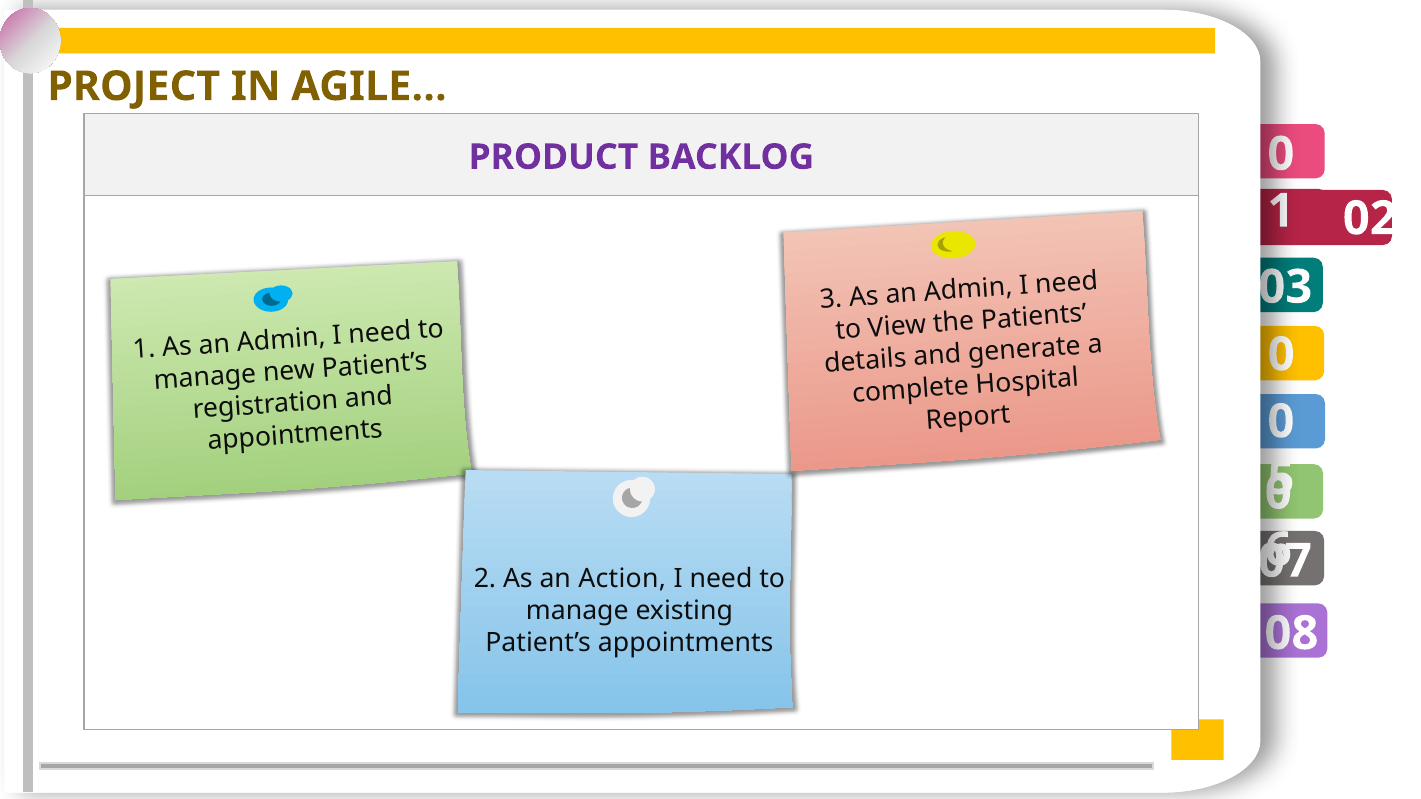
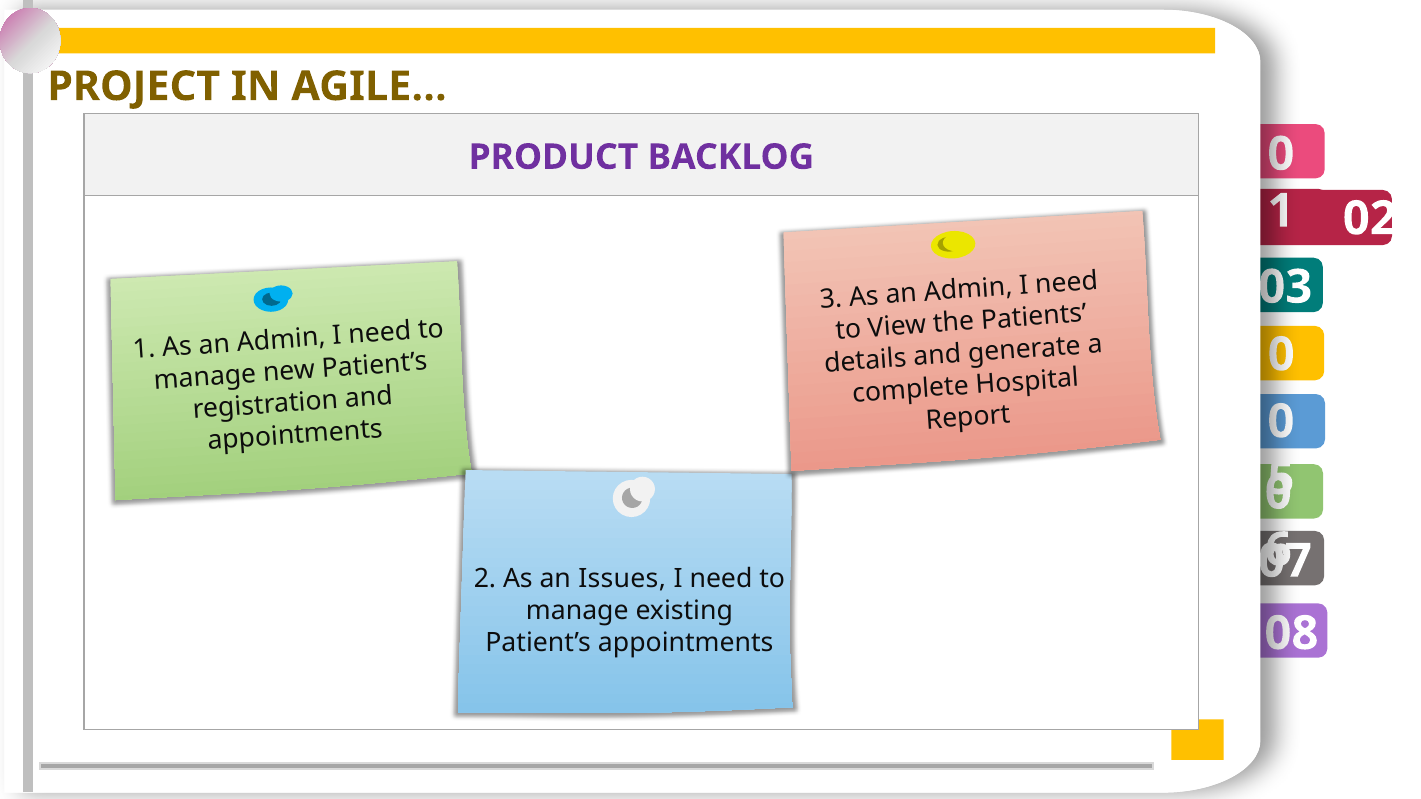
Action: Action -> Issues (622, 579)
